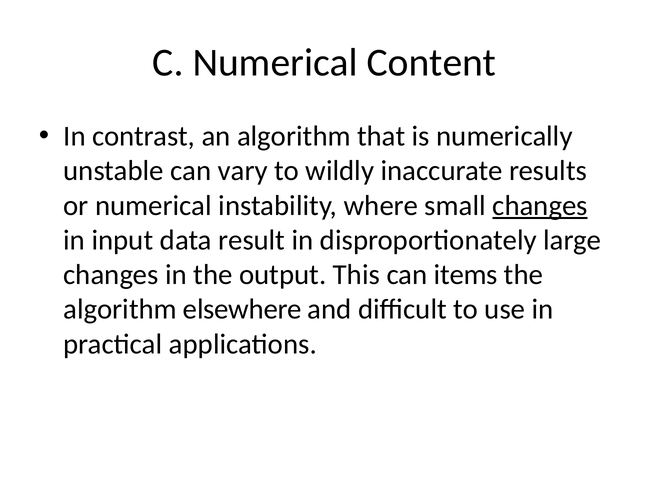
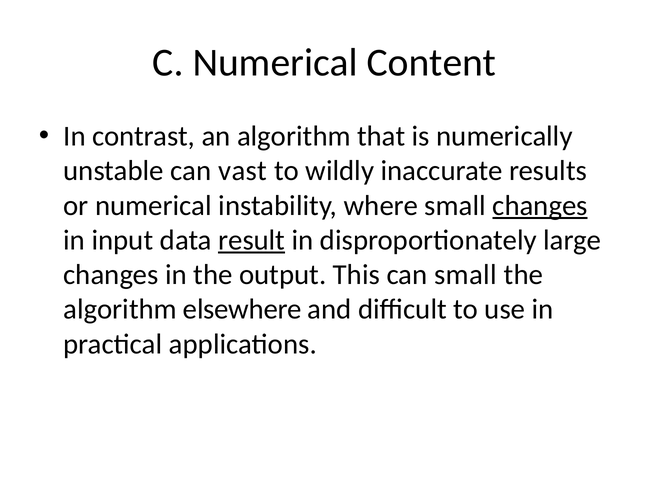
vary: vary -> vast (243, 171)
result underline: none -> present (252, 240)
can items: items -> small (466, 275)
